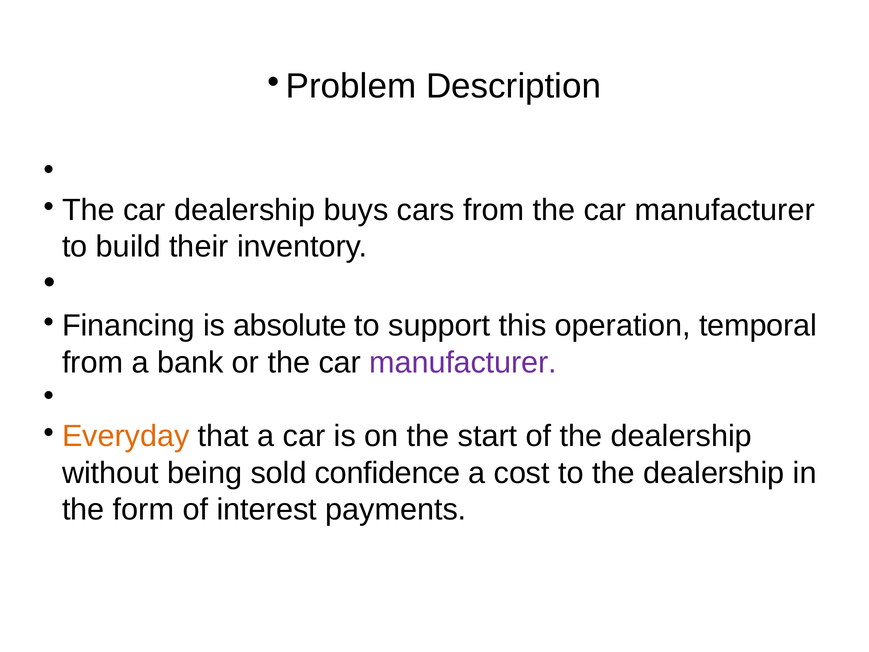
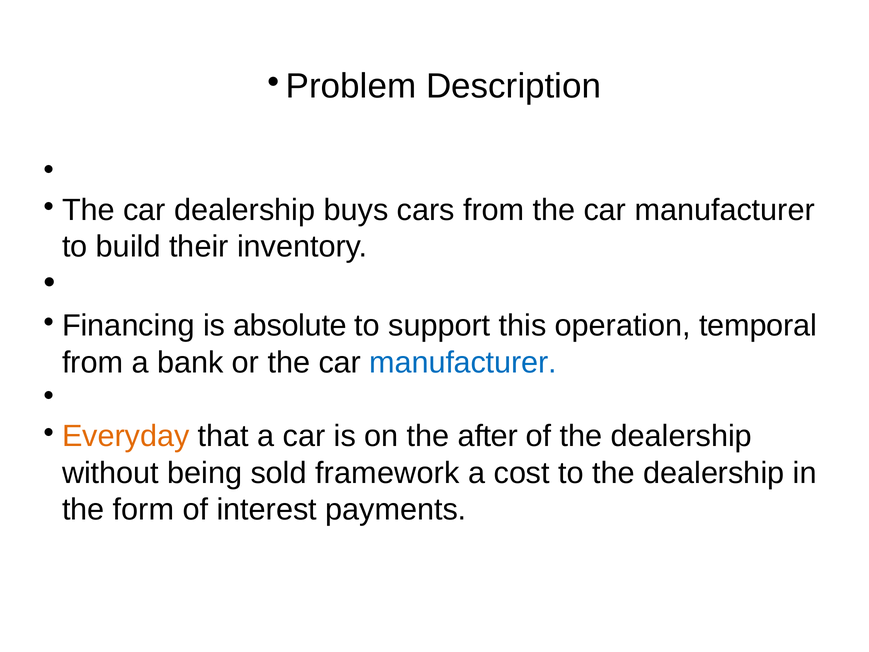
manufacturer colour: purple -> blue (463, 362)
start: start -> after (488, 436)
confidence: confidence -> framework (387, 473)
